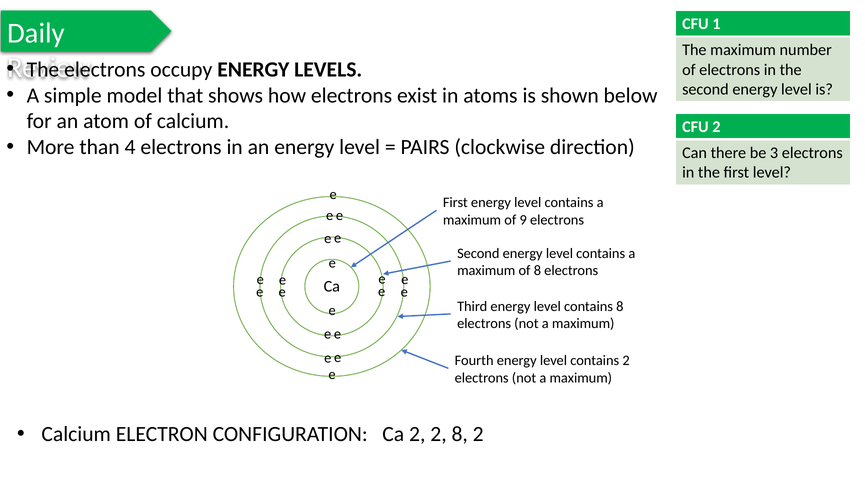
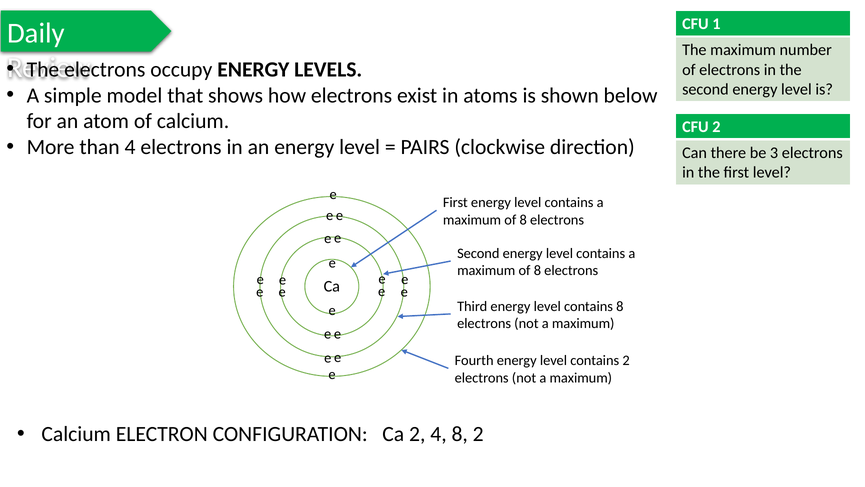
9: 9 -> 8 (523, 220)
2 2: 2 -> 4 (438, 434)
